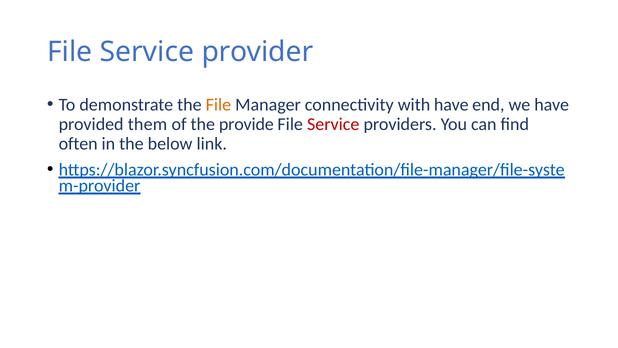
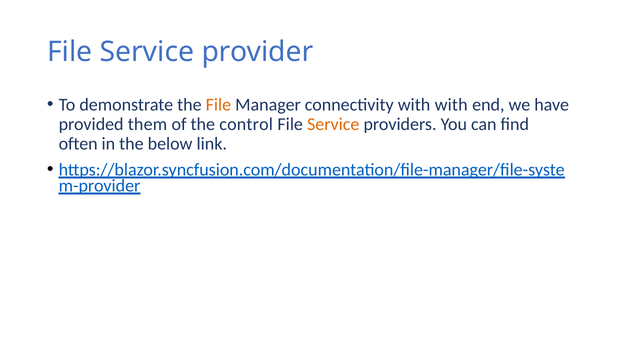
with have: have -> with (451, 104)
provide: provide -> control (246, 124)
Service colour: red -> orange (333, 124)
